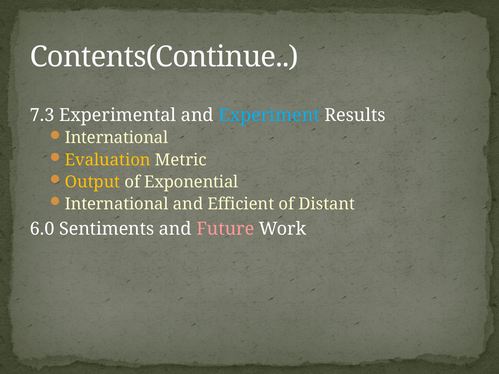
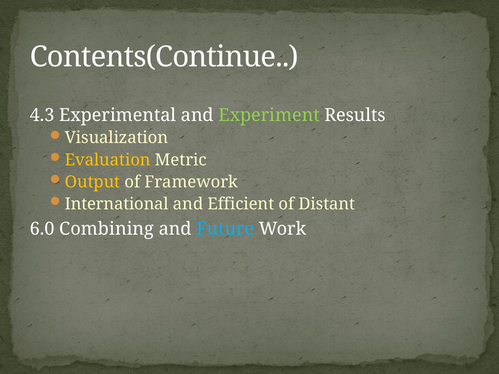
7.3: 7.3 -> 4.3 (42, 115)
Experiment colour: light blue -> light green (269, 115)
International: International -> Visualization (116, 138)
Exponential: Exponential -> Framework (191, 182)
Sentiments: Sentiments -> Combining (107, 229)
Future colour: pink -> light blue (225, 229)
